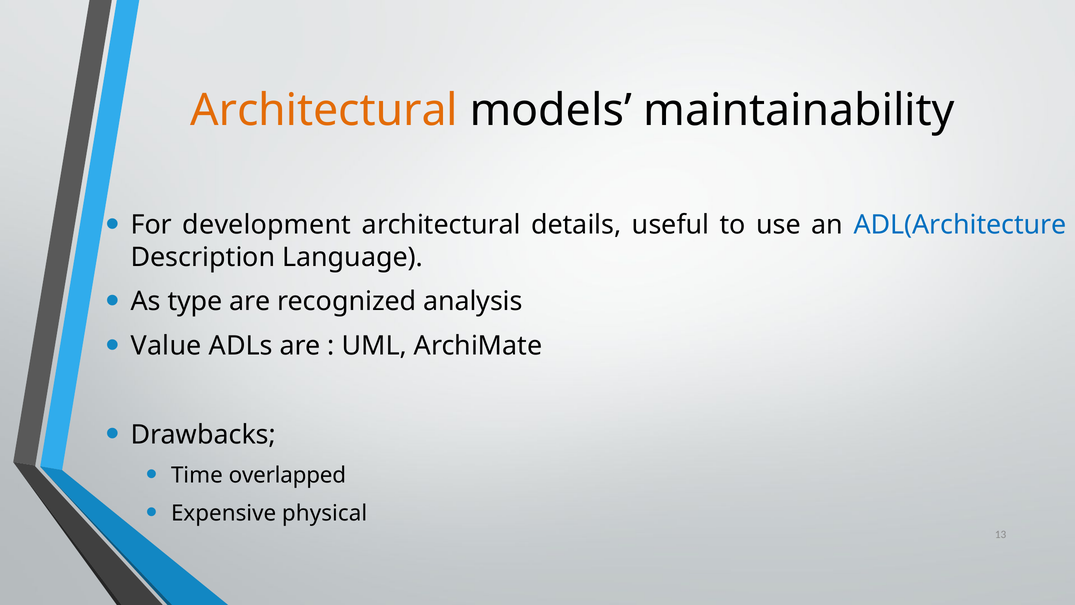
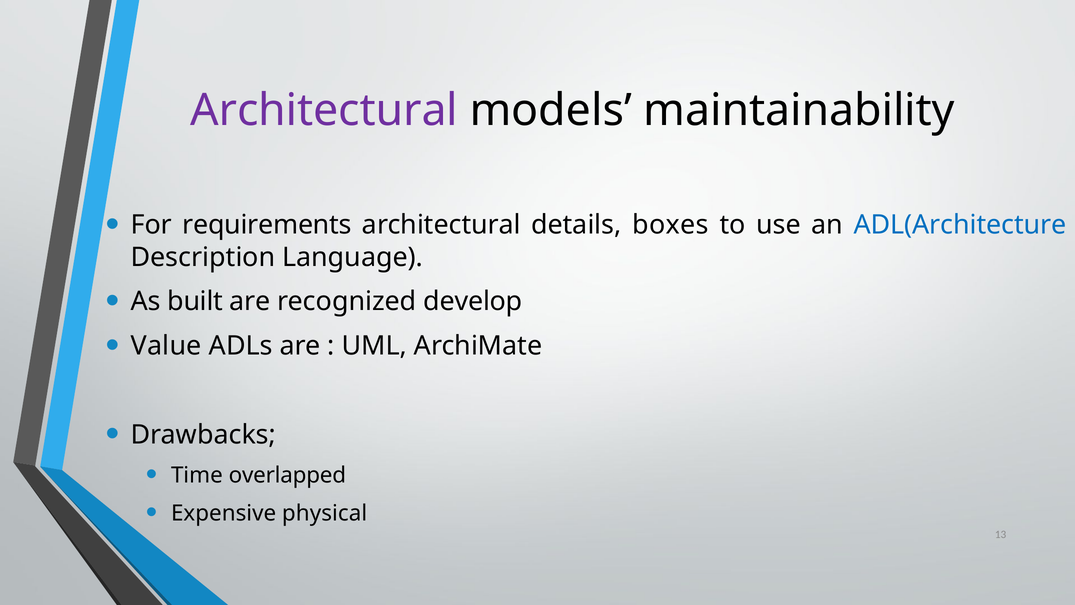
Architectural colour: orange -> purple (324, 110)
development: development -> requirements (267, 225)
useful: useful -> boxes (670, 225)
type: type -> built (195, 301)
analysis: analysis -> develop (473, 301)
